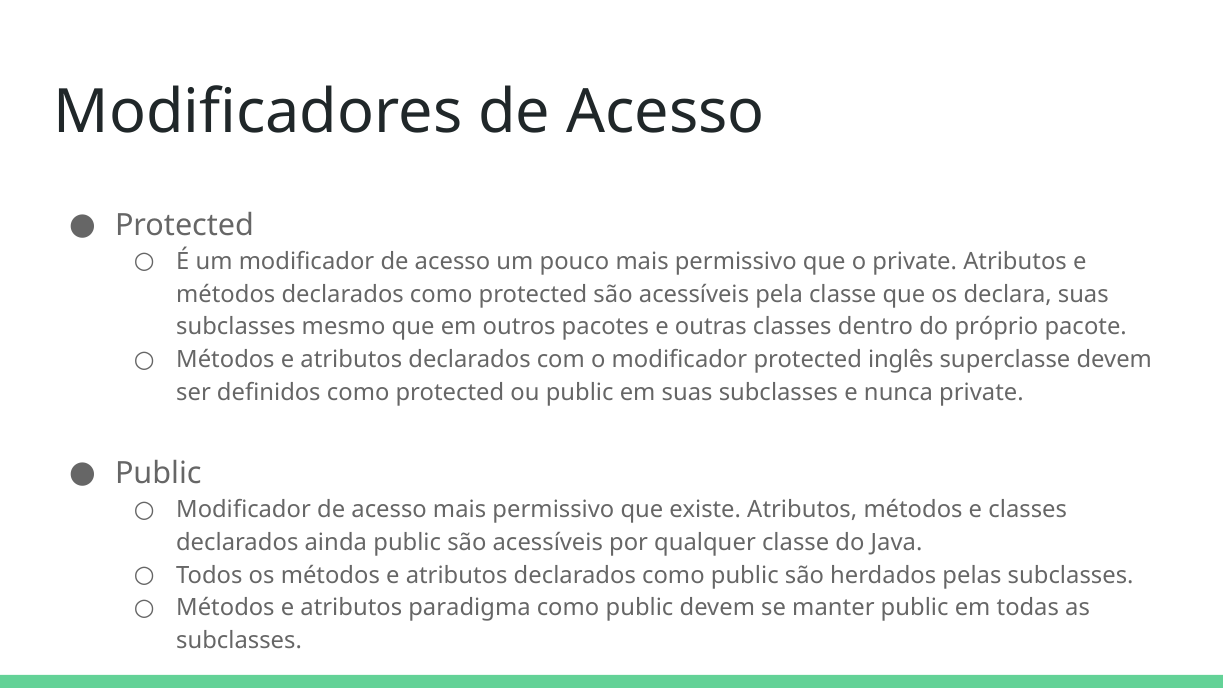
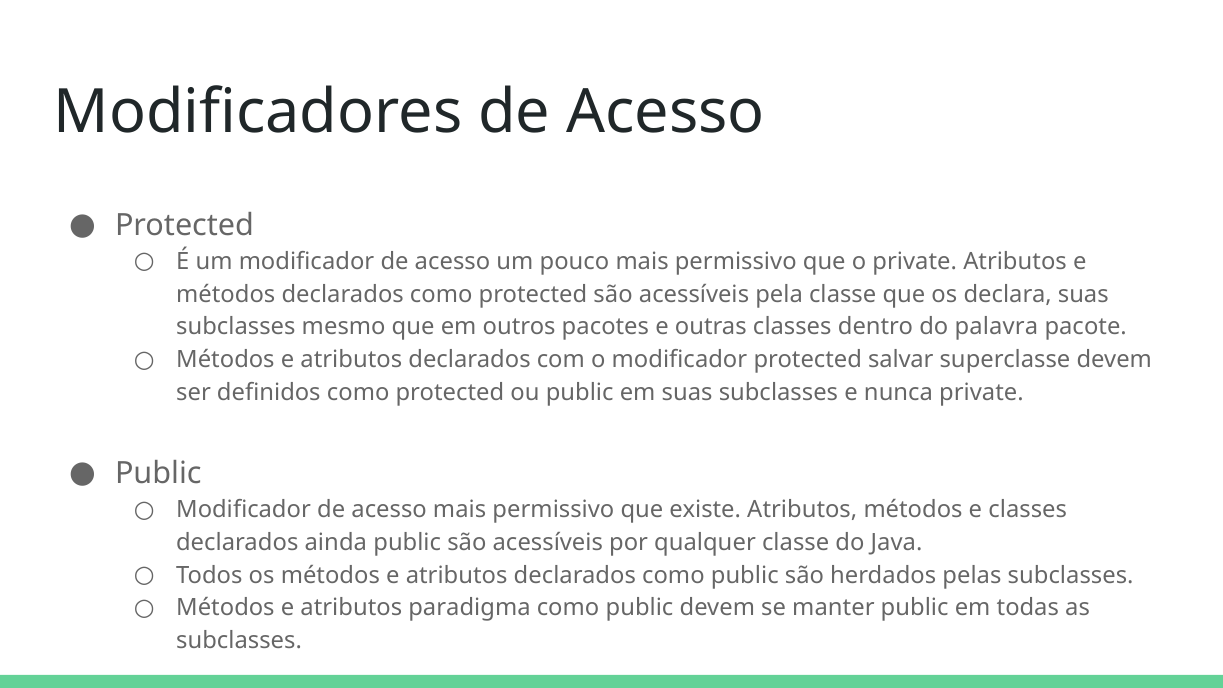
próprio: próprio -> palavra (996, 327)
inglês: inglês -> salvar (901, 360)
